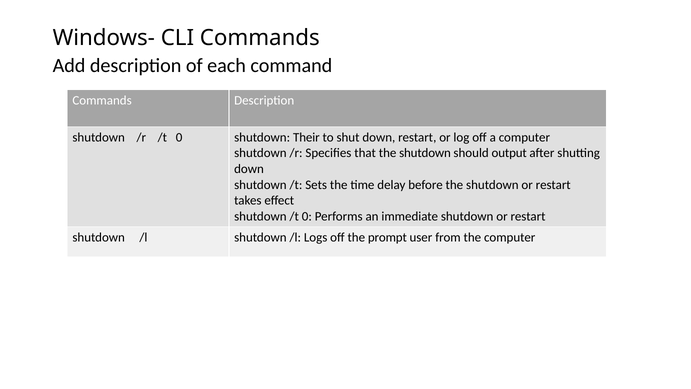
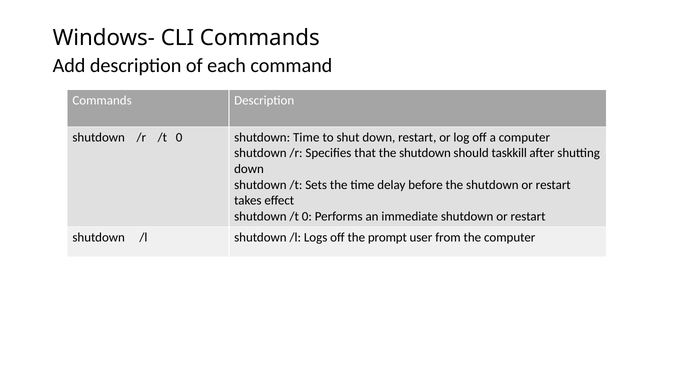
shutdown Their: Their -> Time (306, 137)
output: output -> taskkill (509, 153)
